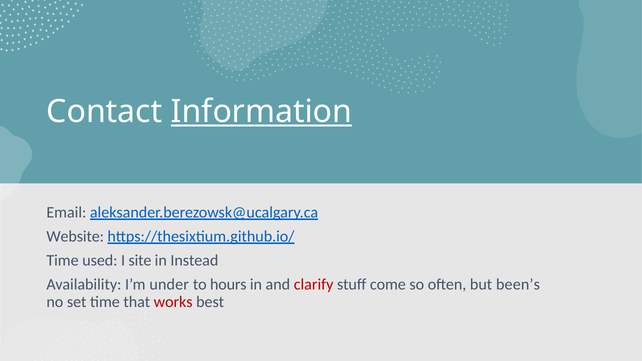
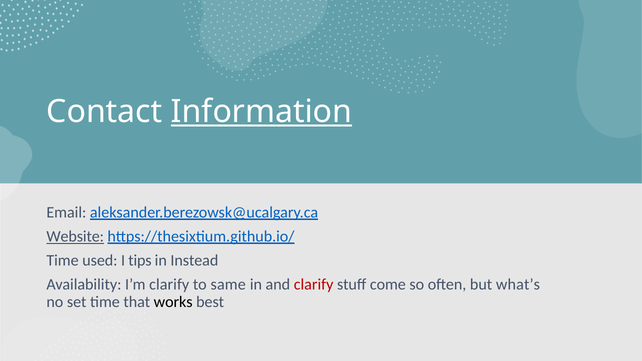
Website underline: none -> present (75, 237)
site: site -> tips (140, 261)
I’m under: under -> clarify (169, 285)
hours: hours -> same (228, 285)
been’s: been’s -> what’s (518, 285)
works colour: red -> black (173, 302)
